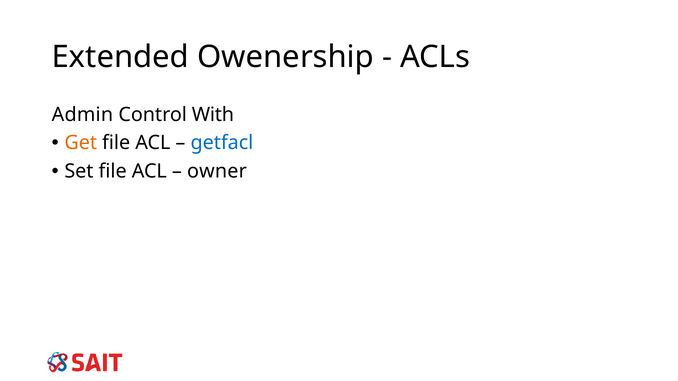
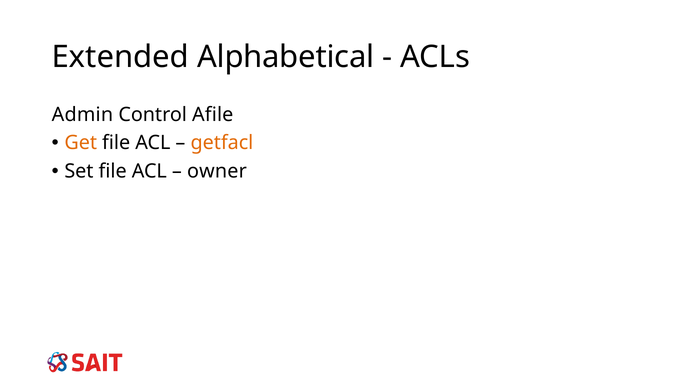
Owenership: Owenership -> Alphabetical (286, 57)
With: With -> Afile (213, 115)
getfacl colour: blue -> orange (222, 143)
